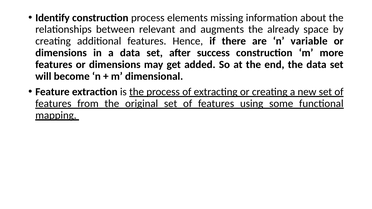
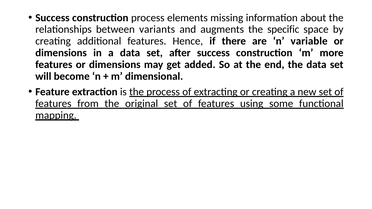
Identify: Identify -> Success (52, 18)
relevant: relevant -> variants (157, 29)
already: already -> specific (283, 29)
